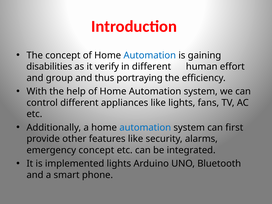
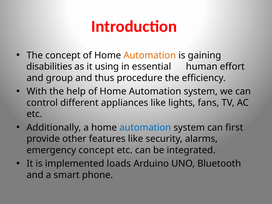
Automation colour: blue -> orange (150, 55)
verify: verify -> using (107, 67)
in different: different -> essential (152, 67)
portraying: portraying -> procedure (140, 78)
implemented lights: lights -> loads (119, 164)
